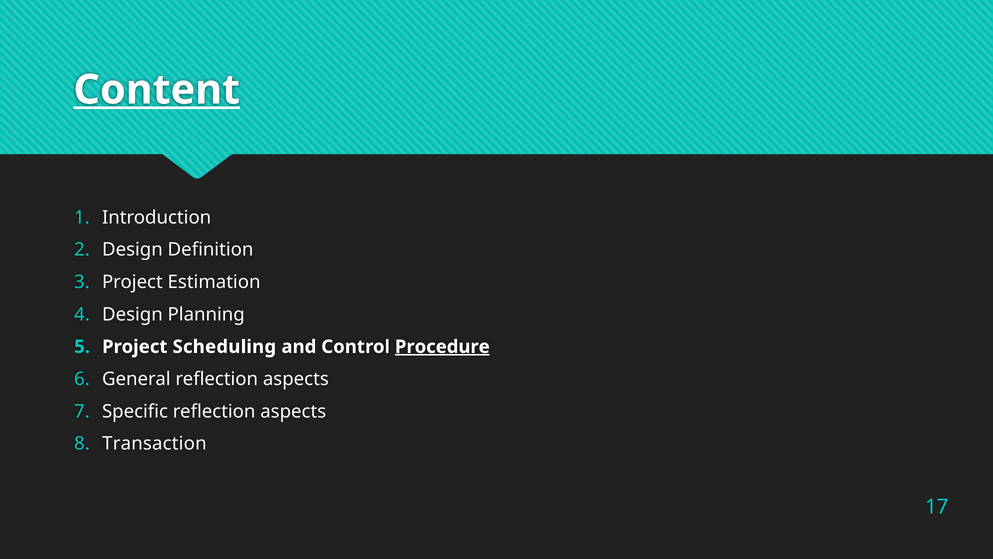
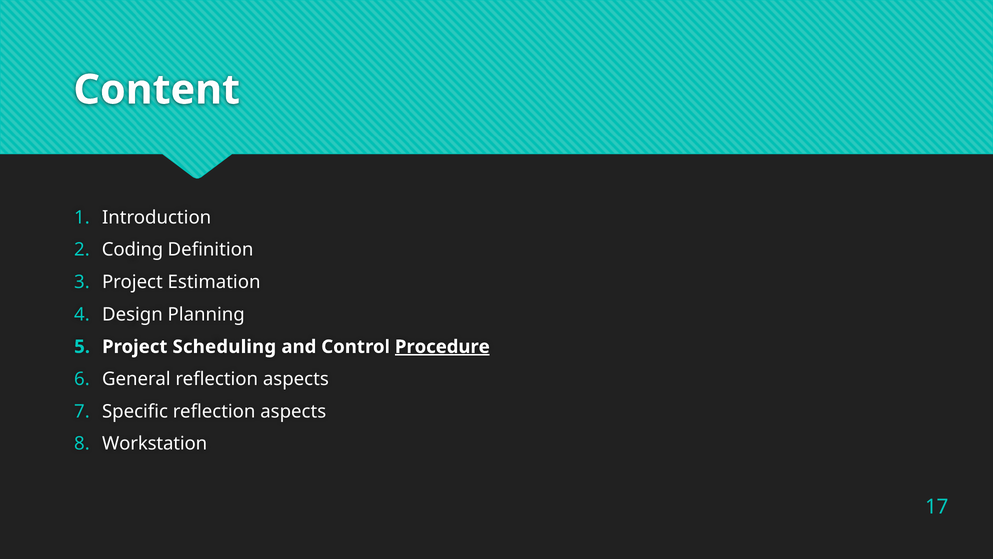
Content underline: present -> none (157, 90)
Design: Design -> Coding (133, 250)
Transaction: Transaction -> Workstation (155, 443)
